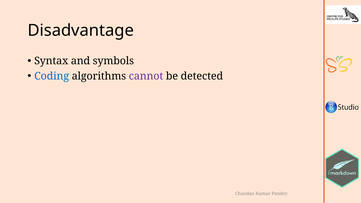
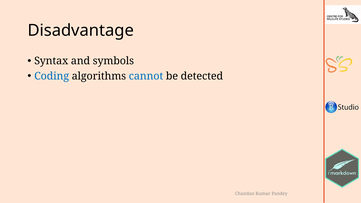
cannot colour: purple -> blue (146, 76)
